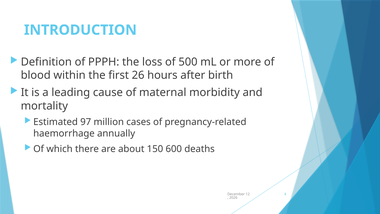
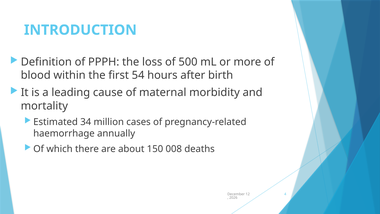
26: 26 -> 54 (138, 75)
97: 97 -> 34 (86, 122)
600: 600 -> 008 (174, 149)
